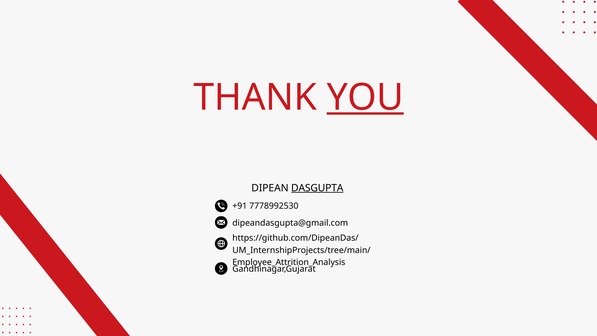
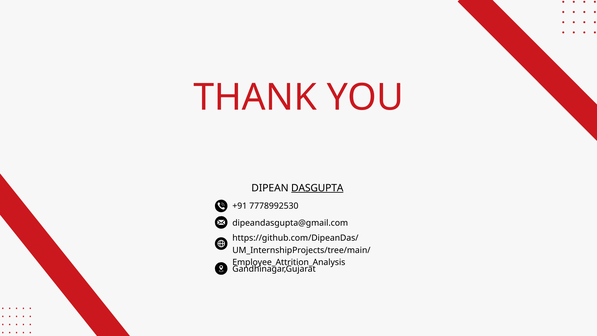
YOU underline: present -> none (365, 98)
